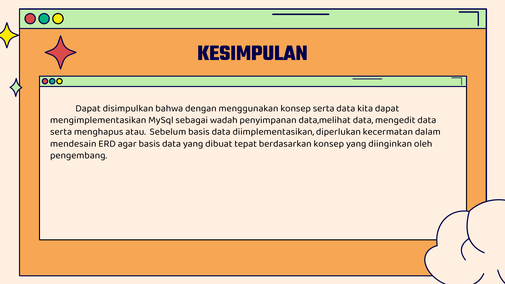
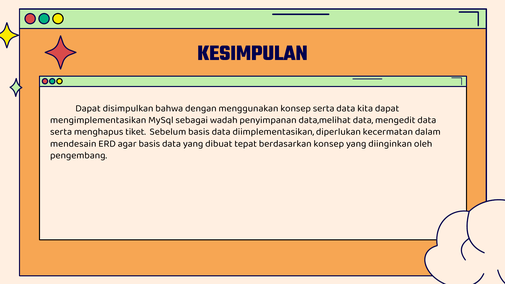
atau: atau -> tiket (136, 132)
